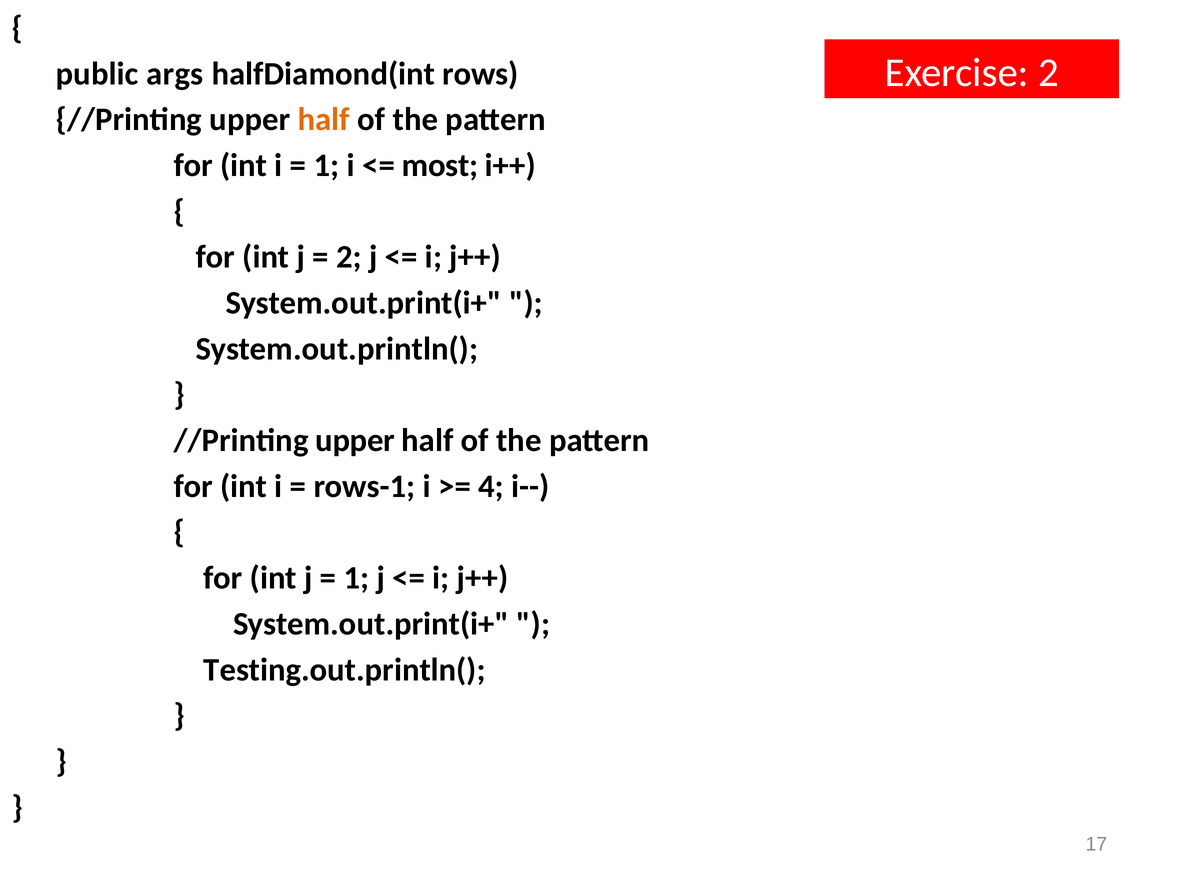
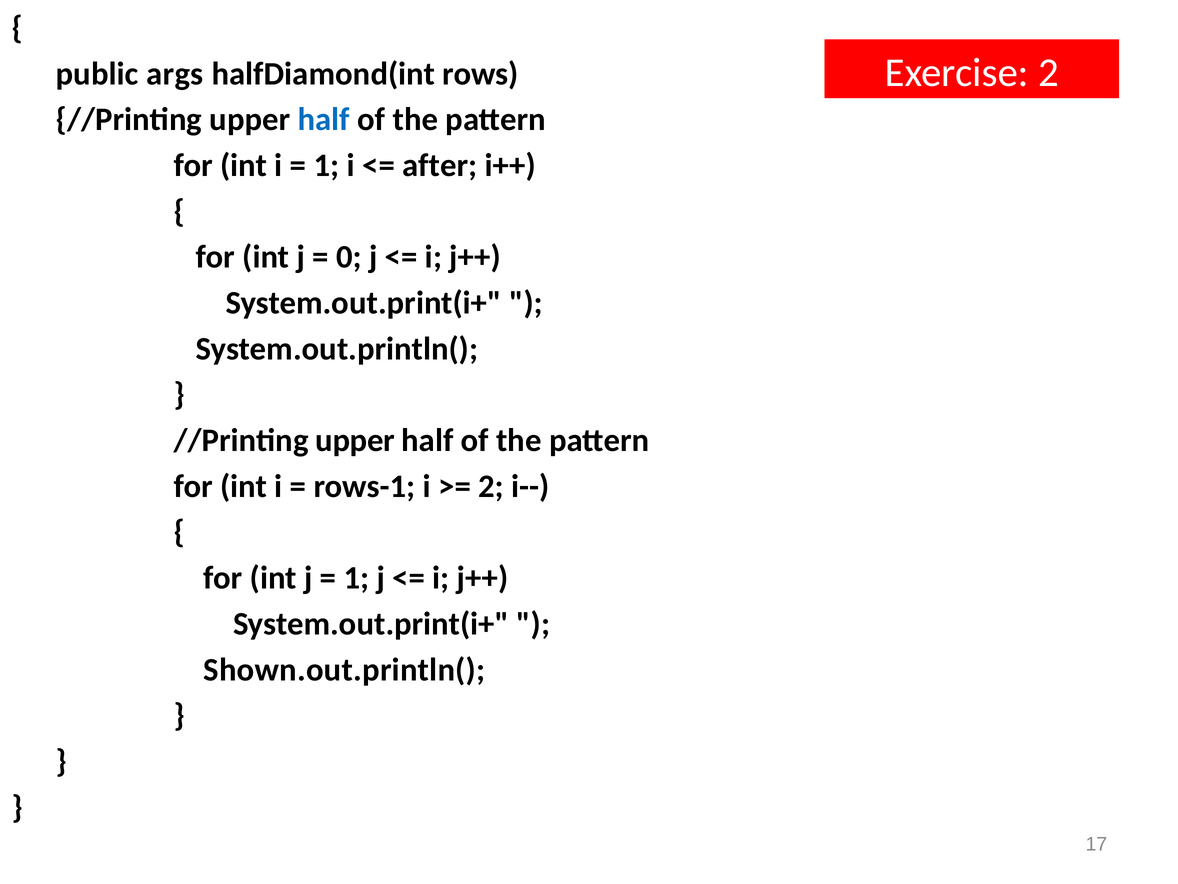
half colour: orange -> blue (324, 119)
most: most -> after (440, 165)
2: 2 -> 0 (349, 257)
4: 4 -> 2 (491, 486)
Testing.out.println(: Testing.out.println( -> Shown.out.println( (344, 669)
